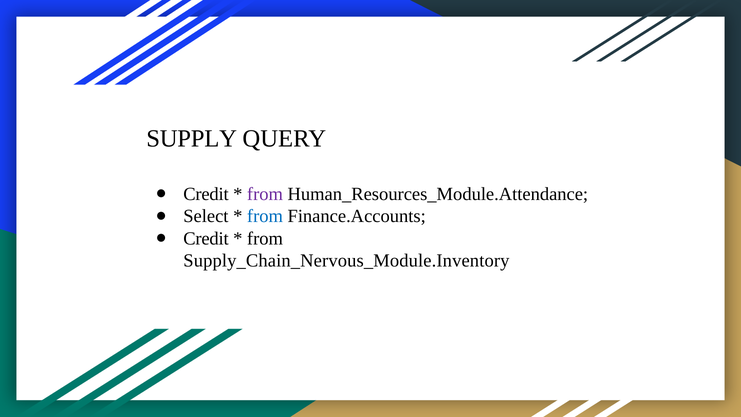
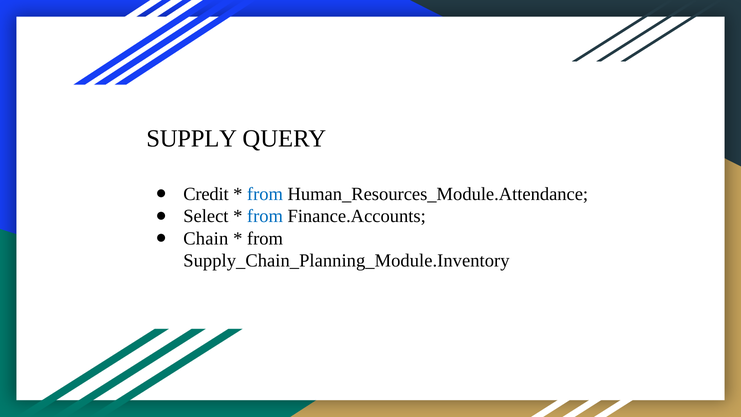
from colour: purple -> blue (265, 194)
Credit: Credit -> Chain (206, 238)
Supply_Chain_Nervous_Module.Inventory: Supply_Chain_Nervous_Module.Inventory -> Supply_Chain_Planning_Module.Inventory (346, 261)
